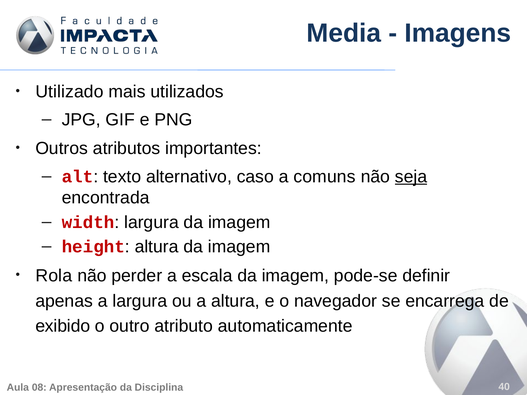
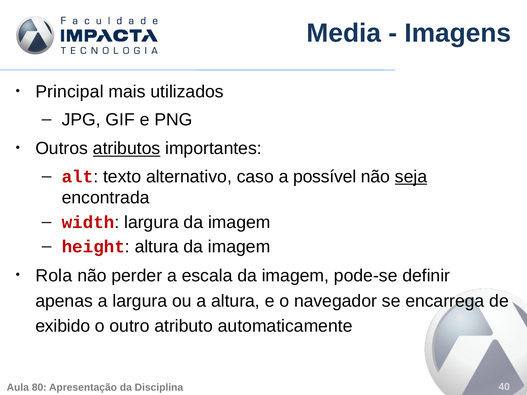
Utilizado: Utilizado -> Principal (69, 92)
atributos underline: none -> present (127, 149)
comuns: comuns -> possível (325, 177)
08: 08 -> 80 (39, 388)
